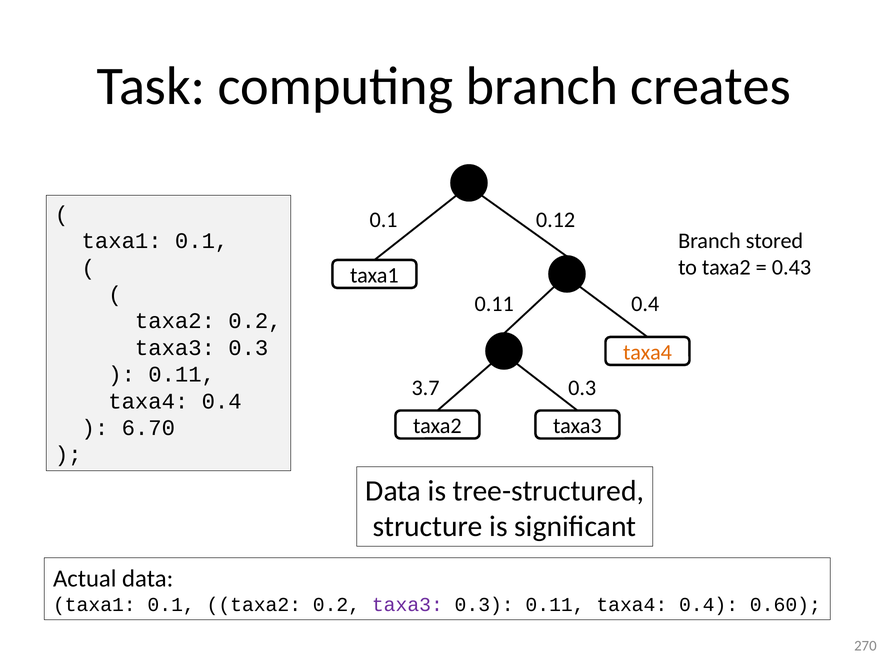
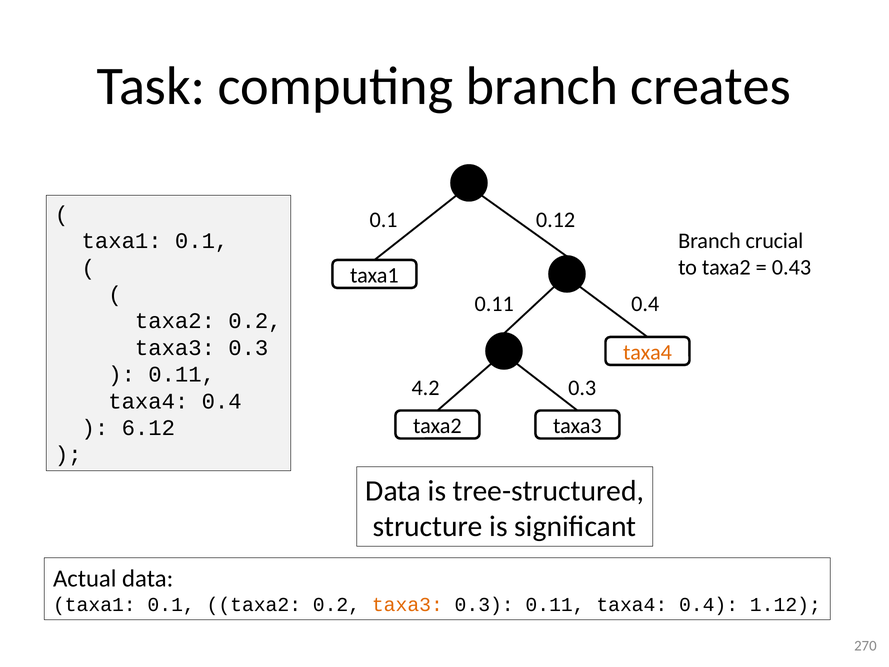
stored: stored -> crucial (774, 241)
3.7: 3.7 -> 4.2 (426, 388)
6.70: 6.70 -> 6.12 (148, 428)
taxa3 colour: purple -> orange (407, 605)
0.60: 0.60 -> 1.12 (785, 605)
